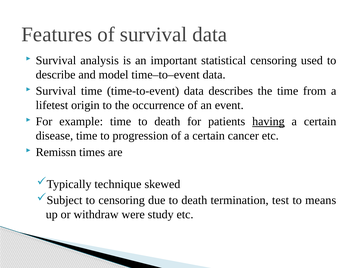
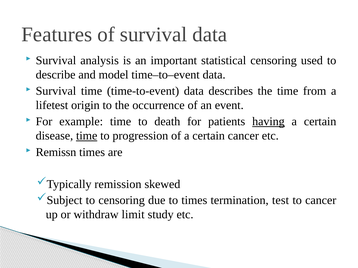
time underline: none -> present (87, 136)
technique: technique -> remission (118, 185)
due to death: death -> times (194, 201)
to means: means -> cancer (321, 201)
were: were -> limit (133, 215)
